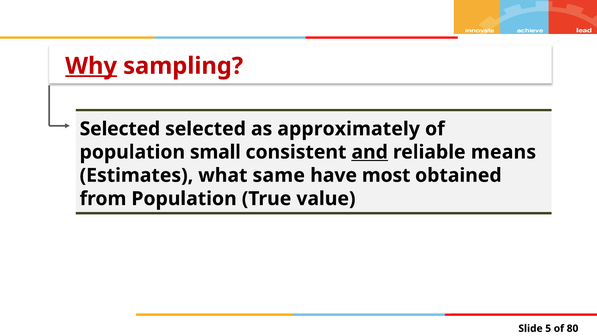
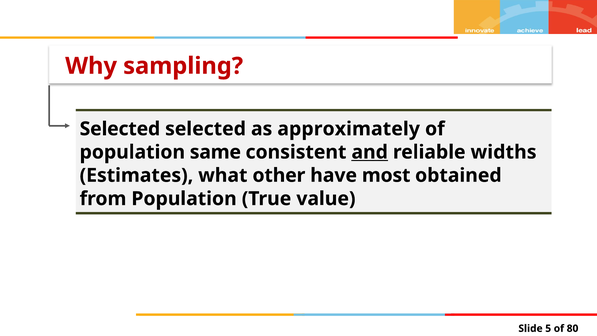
Why underline: present -> none (91, 66)
small: small -> same (215, 152)
means: means -> widths (504, 152)
same: same -> other (279, 175)
